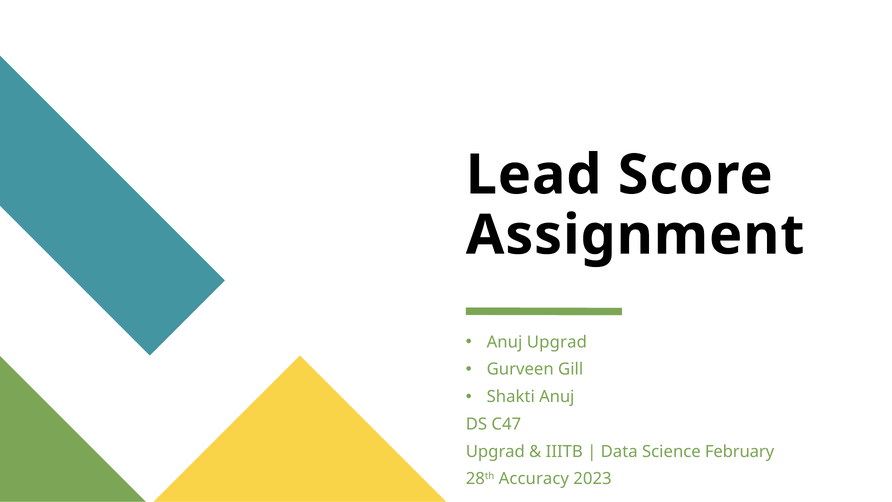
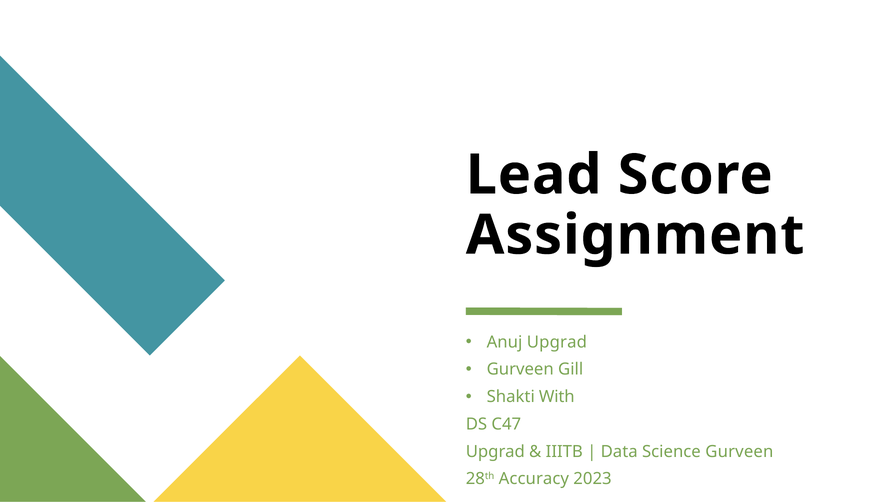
Shakti Anuj: Anuj -> With (557, 397)
Science February: February -> Gurveen (739, 451)
